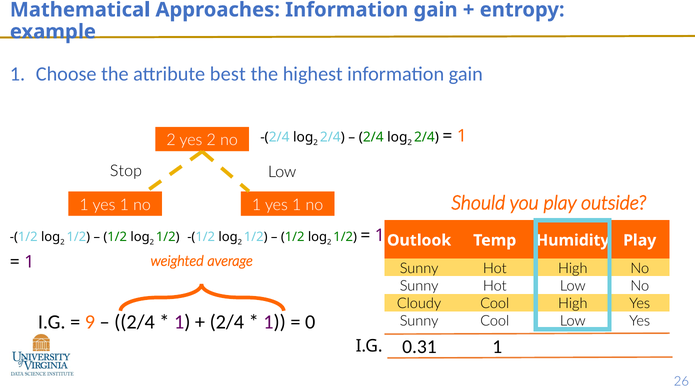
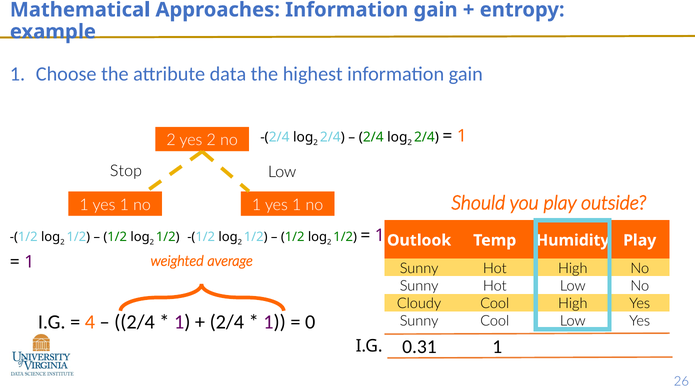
best: best -> data (228, 74)
9: 9 -> 4 (90, 322)
